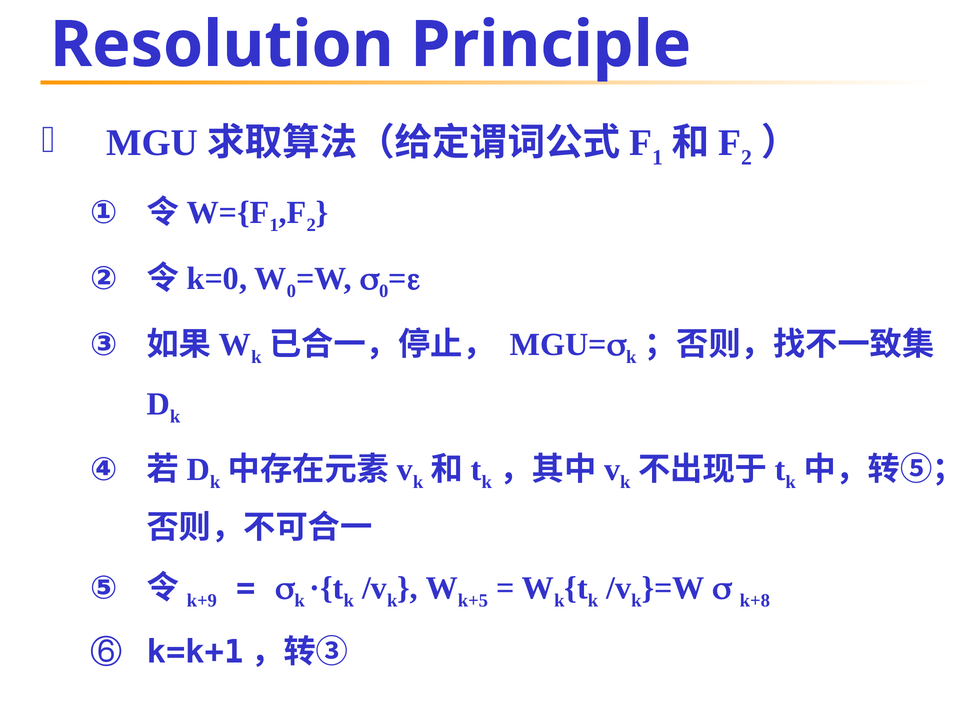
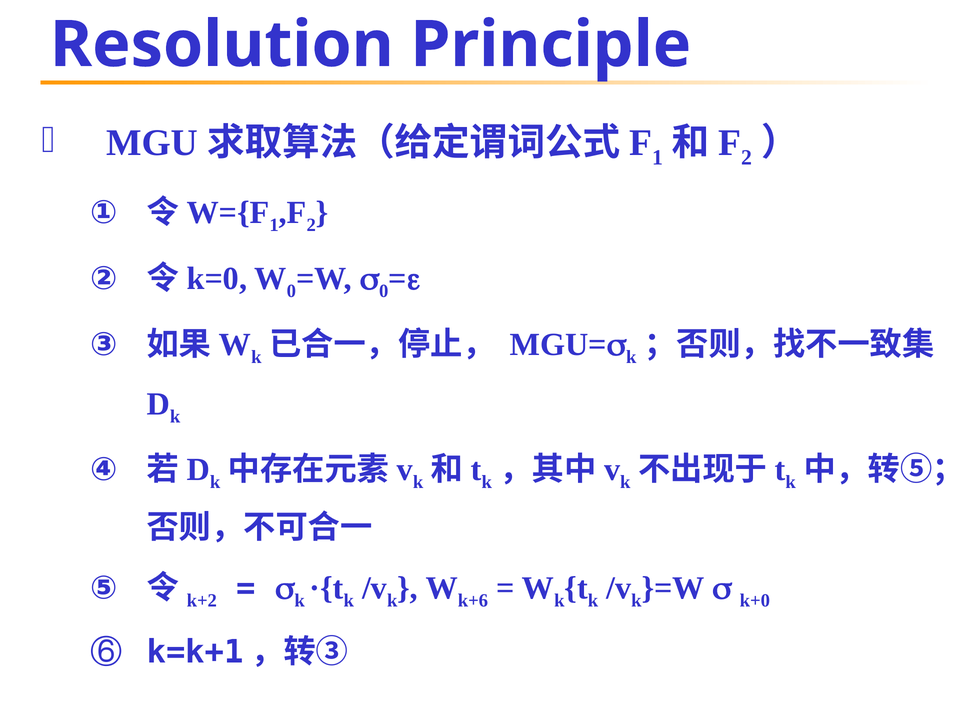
k+9: k+9 -> k+2 (202, 600)
k+5: k+5 -> k+6 (473, 600)
k+8: k+8 -> k+0 (755, 600)
